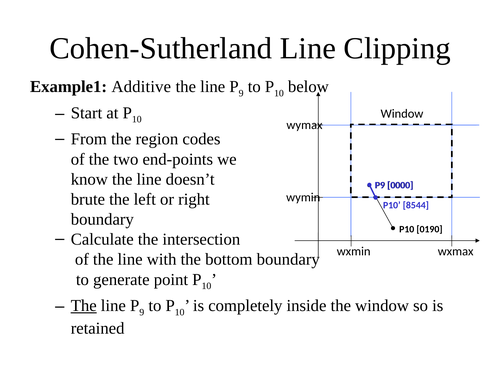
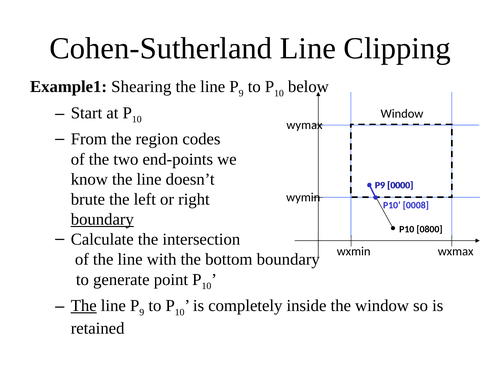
Additive: Additive -> Shearing (141, 87)
8544: 8544 -> 0008 (416, 205)
boundary underline: none -> present (102, 219)
0190: 0190 -> 0800 (429, 229)
